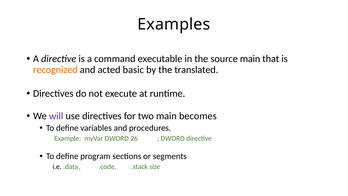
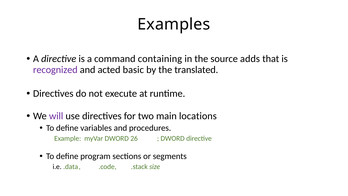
executable: executable -> containing (160, 59)
source main: main -> adds (250, 59)
recognized colour: orange -> purple (55, 70)
becomes: becomes -> locations (198, 116)
